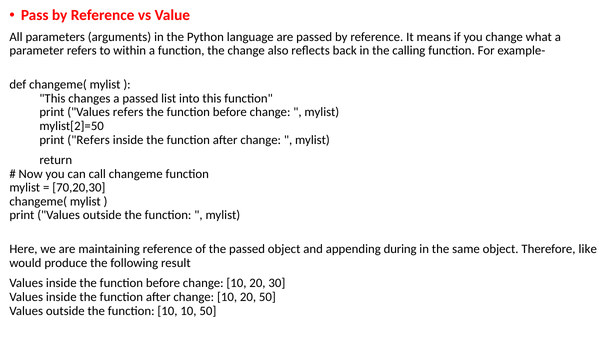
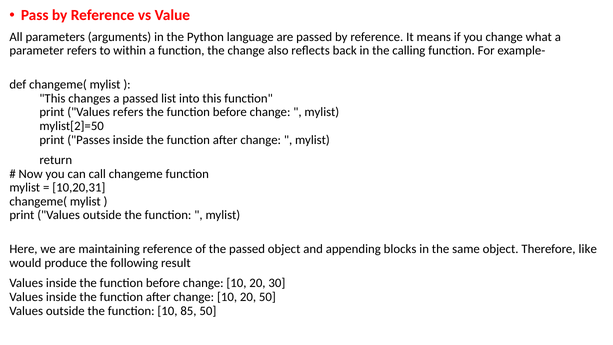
print Refers: Refers -> Passes (89, 140)
70,20,30: 70,20,30 -> 10,20,31 (79, 188)
during: during -> blocks (400, 249)
10 10: 10 -> 85 (188, 311)
